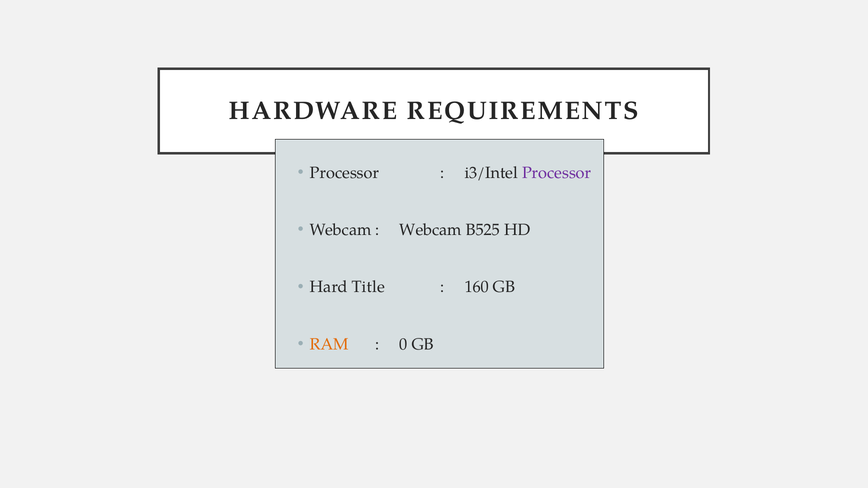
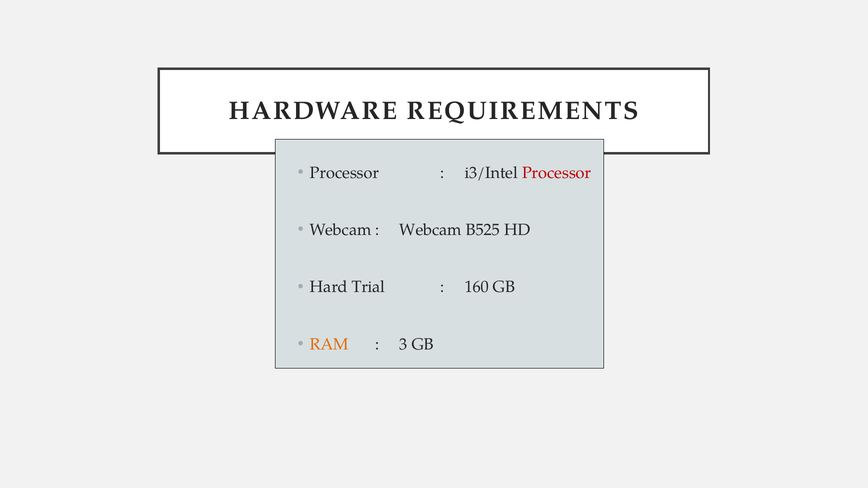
Processor colour: purple -> red (557, 173)
Title: Title -> Trial (368, 287)
0: 0 -> 3 (404, 344)
